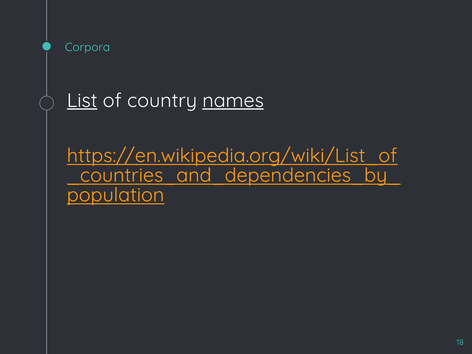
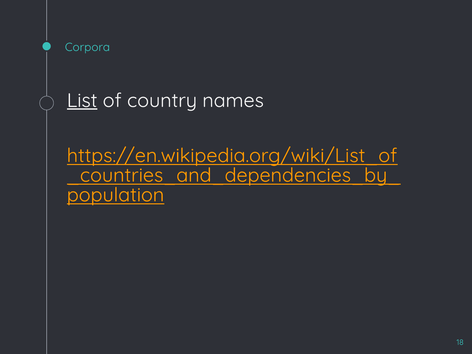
names underline: present -> none (233, 100)
